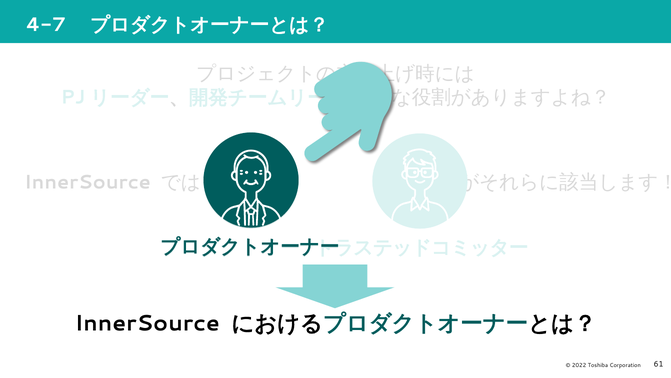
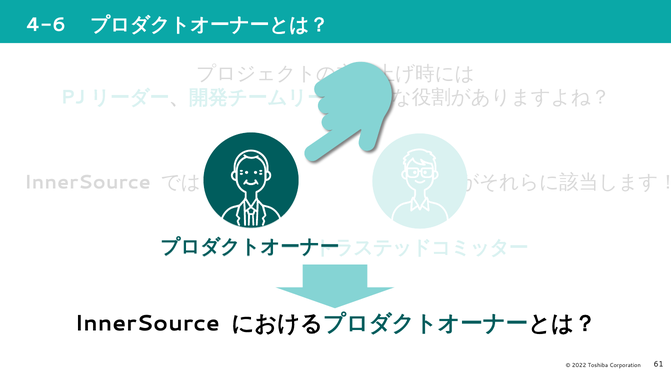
4-7: 4-7 -> 4-6 (46, 25)
